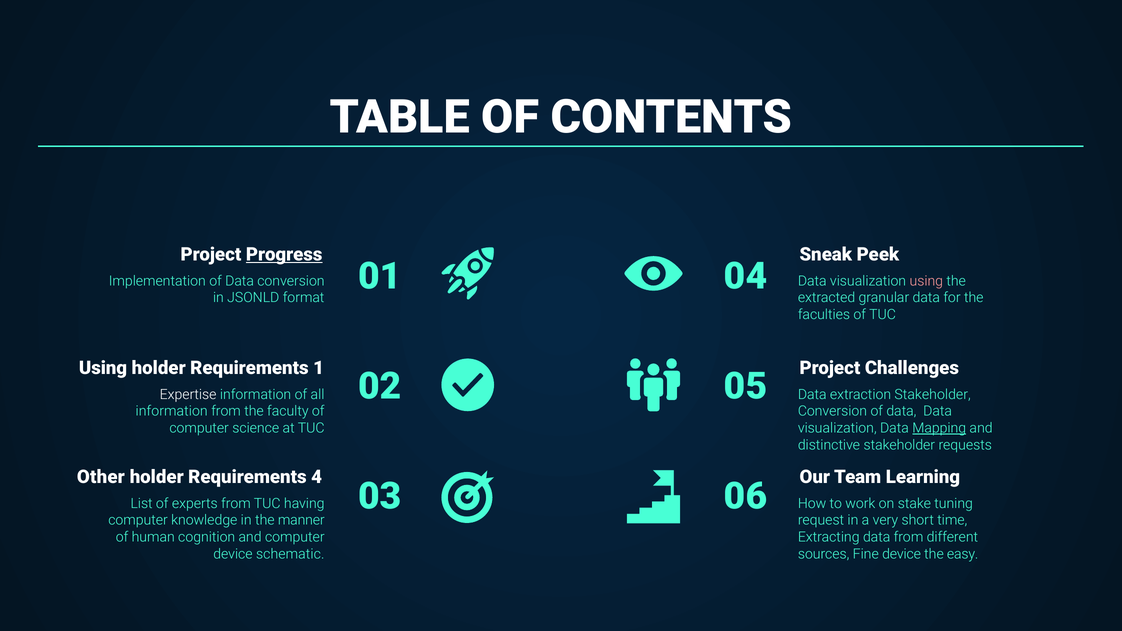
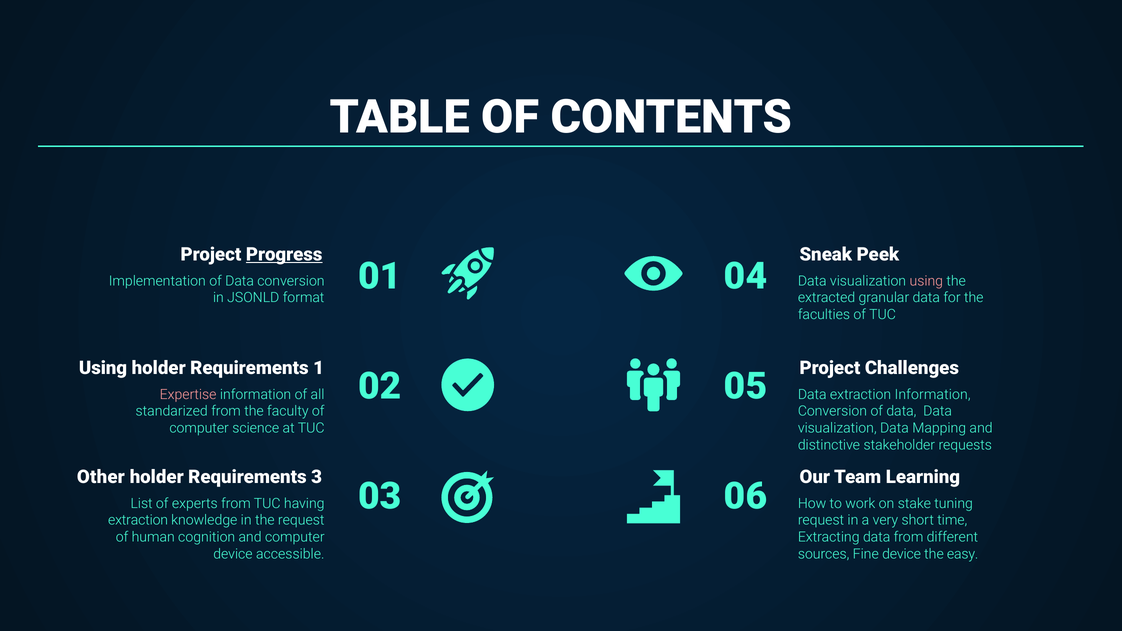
Expertise colour: white -> pink (188, 394)
extraction Stakeholder: Stakeholder -> Information (933, 394)
information: information -> standarized (172, 411)
Mapping underline: present -> none (939, 428)
4: 4 -> 3 (317, 477)
computer: computer -> extraction (138, 520)
the manner: manner -> request (301, 520)
schematic: schematic -> accessible (290, 554)
